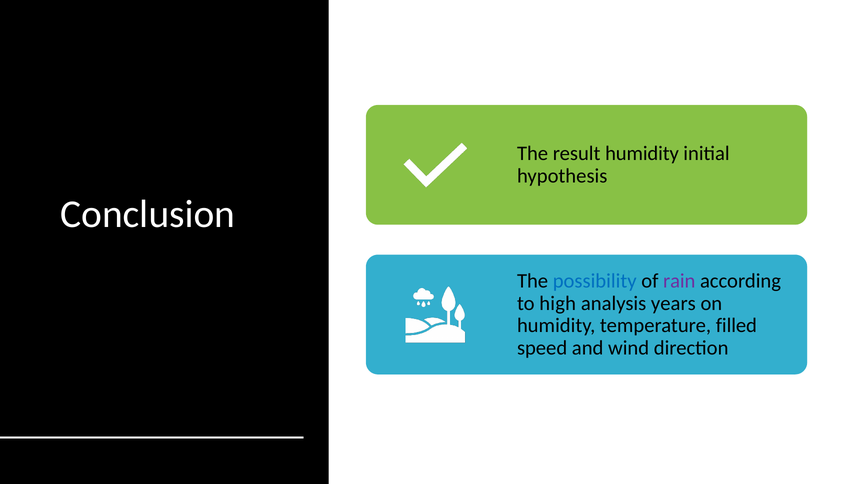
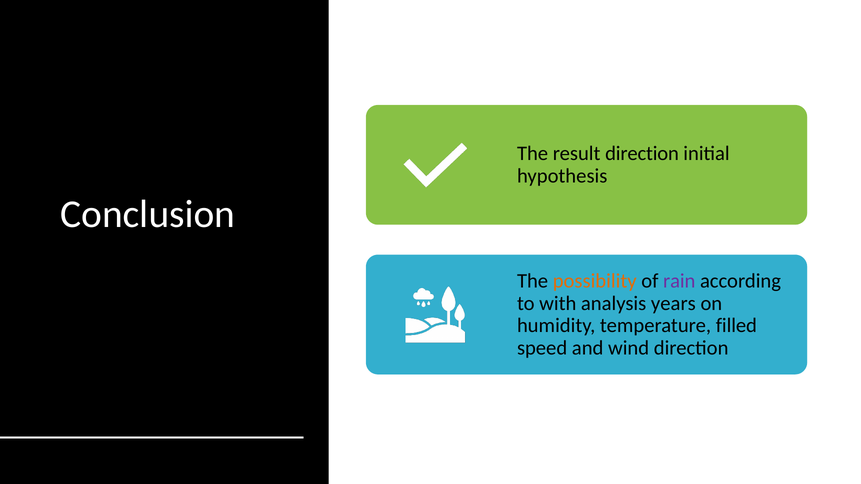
result humidity: humidity -> direction (642, 154)
possibility colour: blue -> orange (595, 281)
high: high -> with (558, 303)
